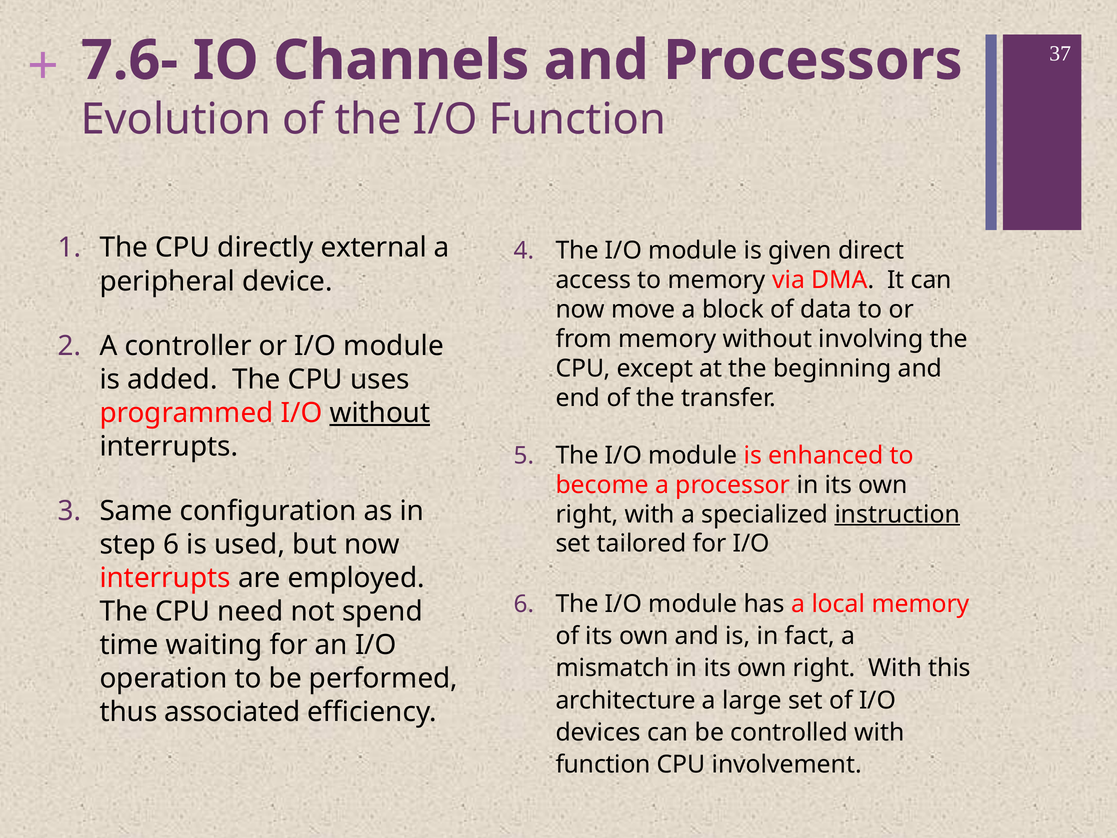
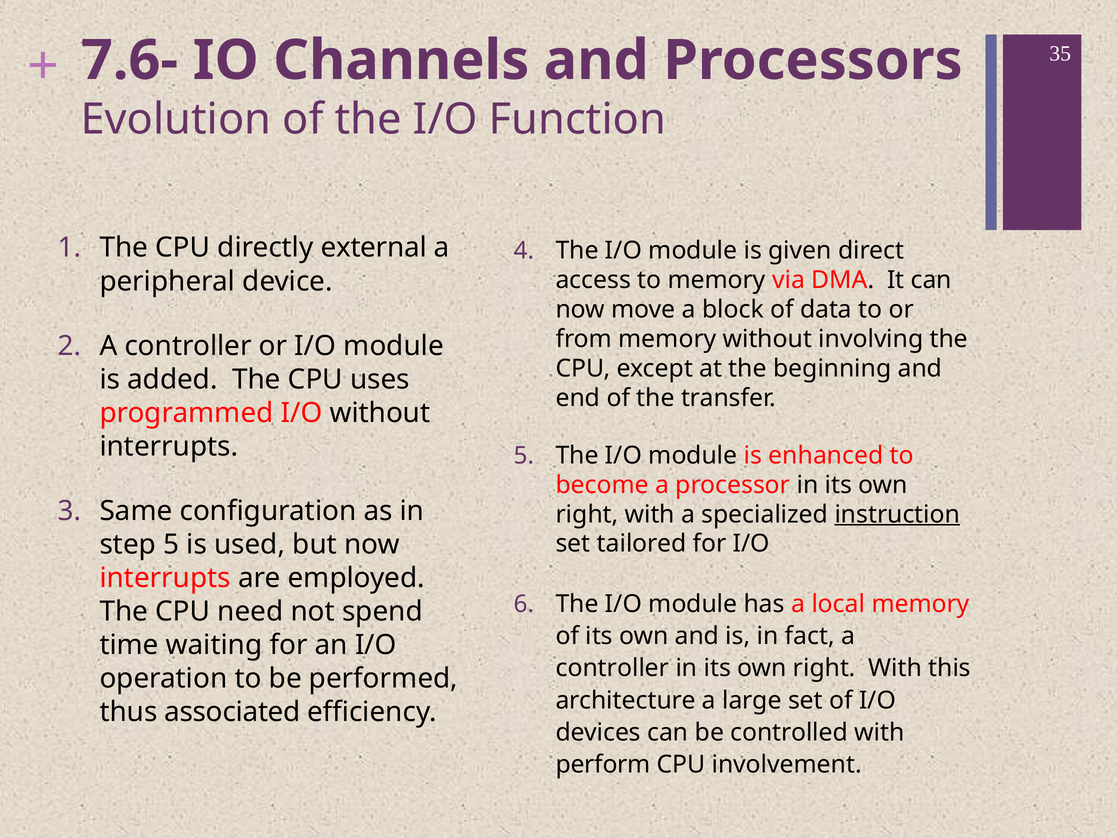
37: 37 -> 35 (1060, 53)
without underline: present -> none (380, 413)
step 6: 6 -> 5 (171, 544)
mismatch: mismatch -> controller (612, 668)
function: function -> perform (603, 764)
